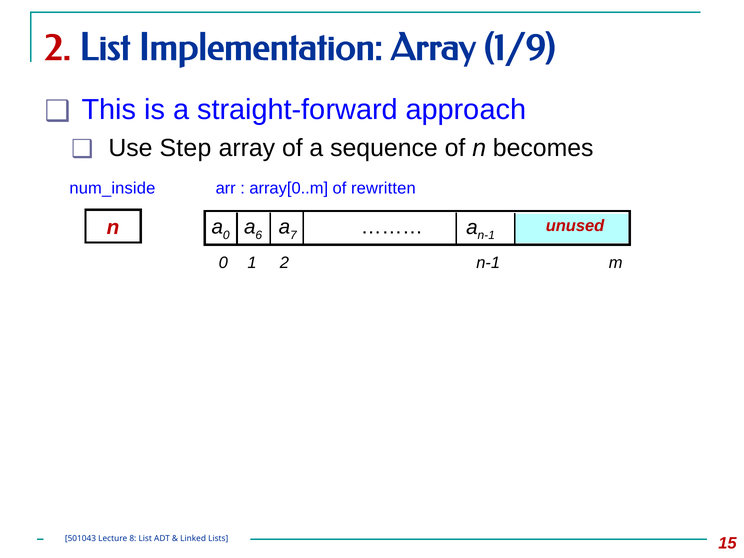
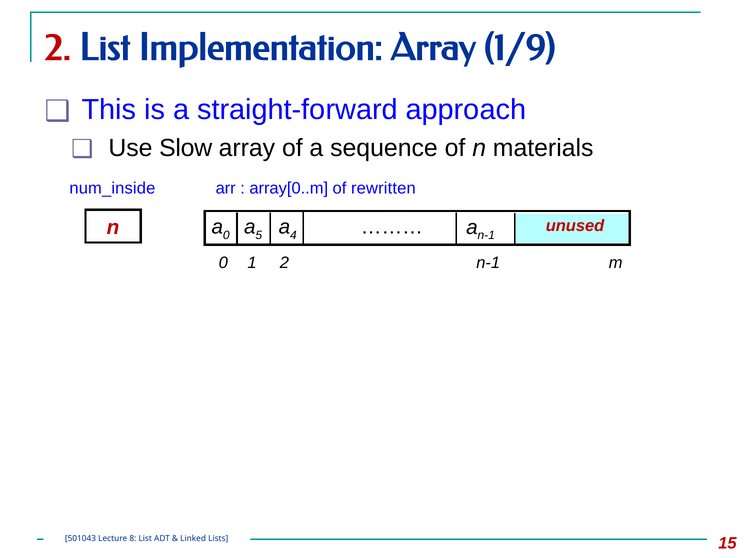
Step: Step -> Slow (186, 148)
becomes: becomes -> materials (543, 148)
6: 6 -> 5 (259, 235)
7: 7 -> 4 (293, 235)
